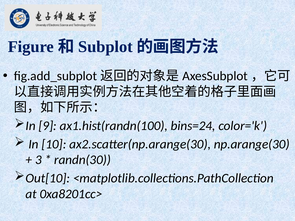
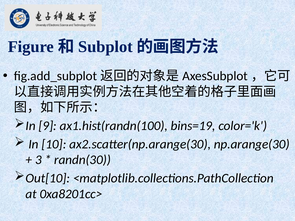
bins=24: bins=24 -> bins=19 (193, 126)
